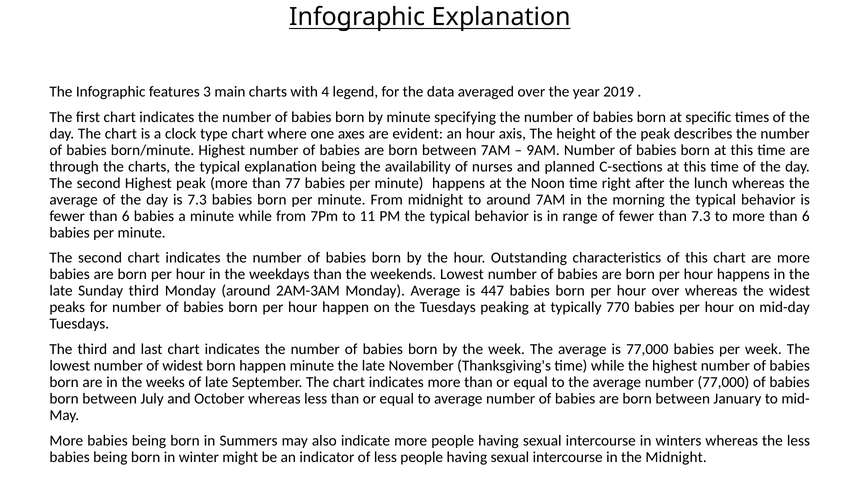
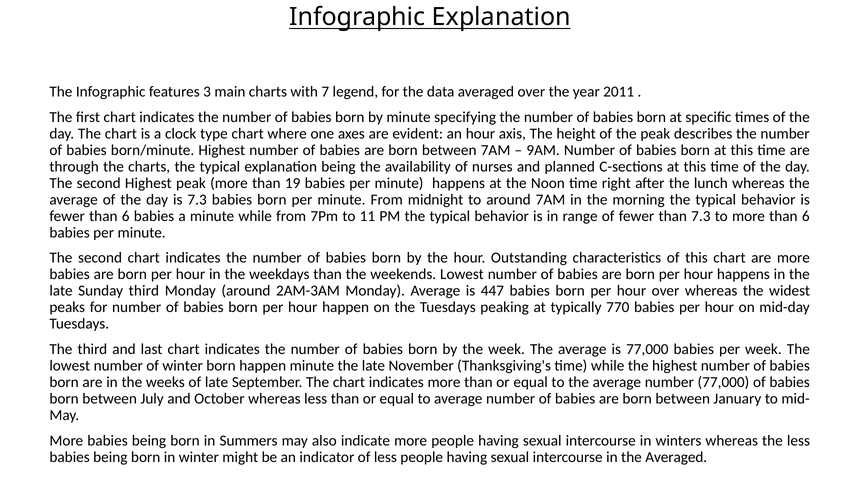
4: 4 -> 7 (325, 92)
2019: 2019 -> 2011 (619, 92)
77: 77 -> 19 (293, 183)
of widest: widest -> winter (183, 366)
the Midnight: Midnight -> Averaged (676, 457)
